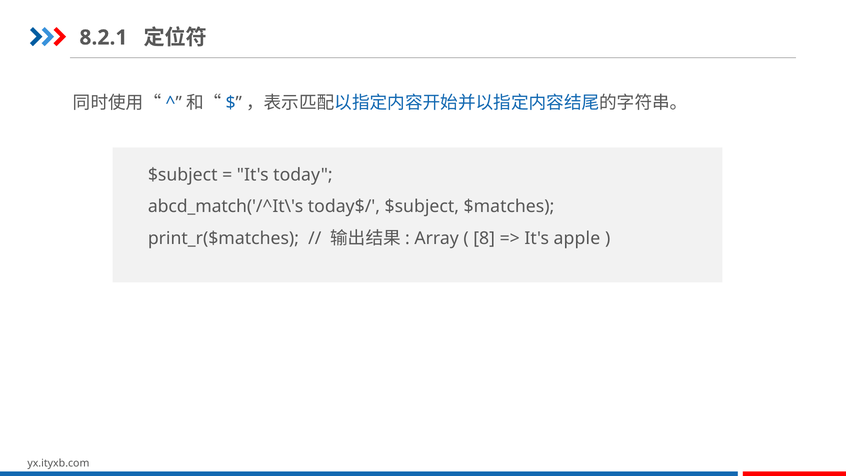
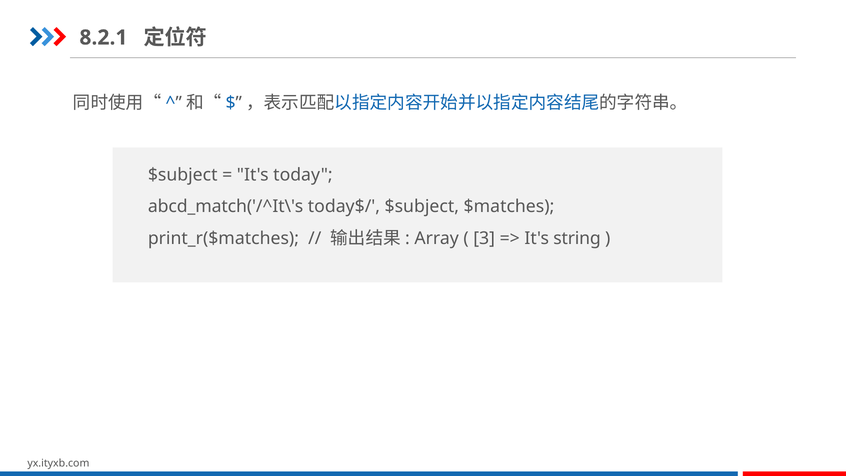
8: 8 -> 3 (484, 238)
apple: apple -> string (577, 238)
